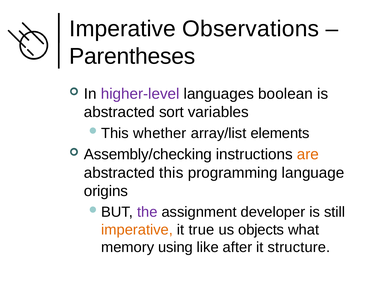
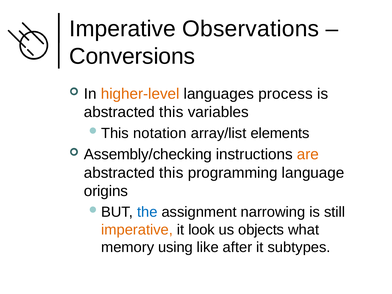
Parentheses: Parentheses -> Conversions (132, 56)
higher-level colour: purple -> orange (140, 94)
boolean: boolean -> process (286, 94)
sort: sort -> this (171, 112)
whether: whether -> notation (160, 133)
the colour: purple -> blue (147, 212)
developer: developer -> narrowing (273, 212)
true: true -> look (202, 230)
structure: structure -> subtypes (299, 247)
